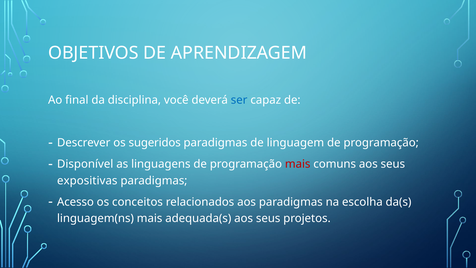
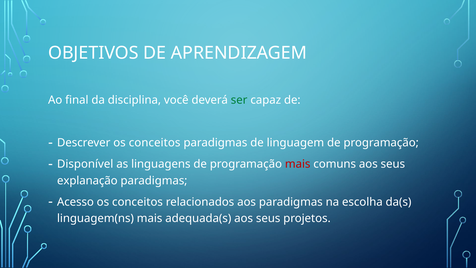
ser colour: blue -> green (239, 100)
Descrever os sugeridos: sugeridos -> conceitos (155, 143)
expositivas: expositivas -> explanação (87, 180)
